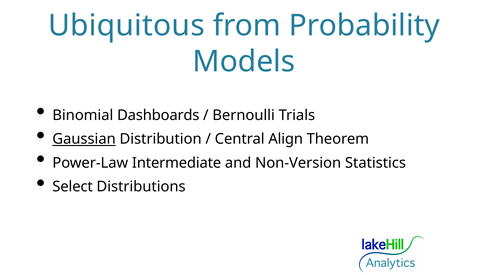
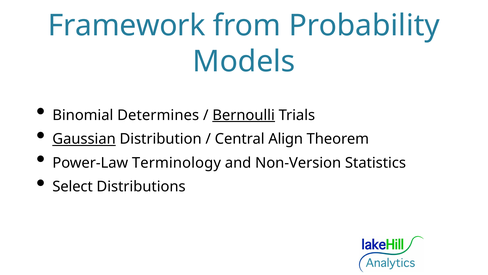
Ubiquitous: Ubiquitous -> Framework (127, 26)
Dashboards: Dashboards -> Determines (158, 115)
Bernoulli underline: none -> present (244, 115)
Intermediate: Intermediate -> Terminology (176, 163)
